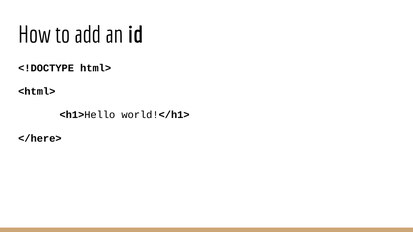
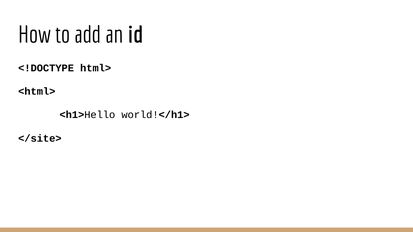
</here>: </here> -> </site> (40, 138)
